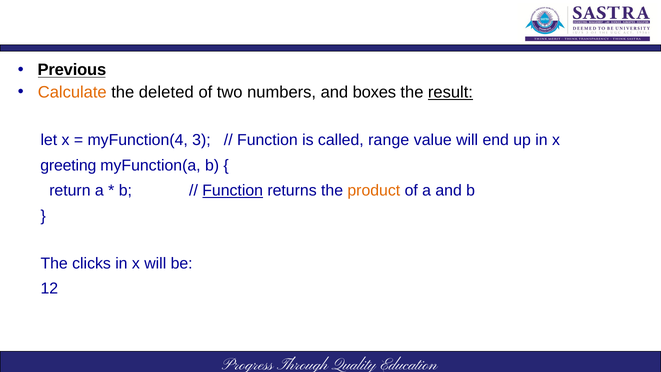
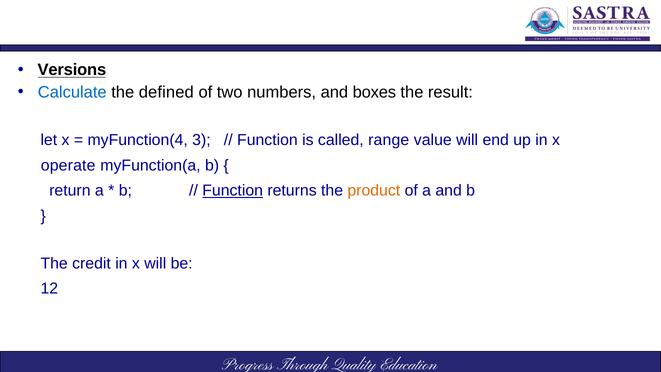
Previous: Previous -> Versions (72, 70)
Calculate colour: orange -> blue (72, 92)
deleted: deleted -> defined (166, 92)
result underline: present -> none (450, 92)
greeting: greeting -> operate (68, 165)
clicks: clicks -> credit (92, 263)
